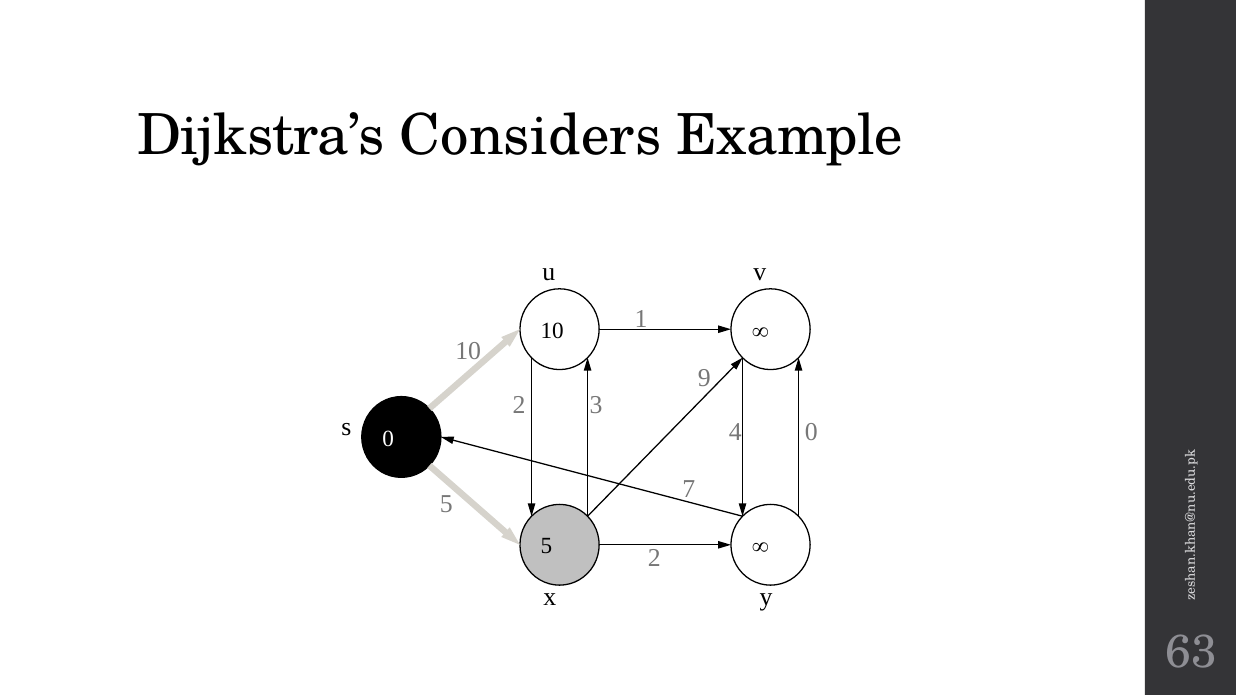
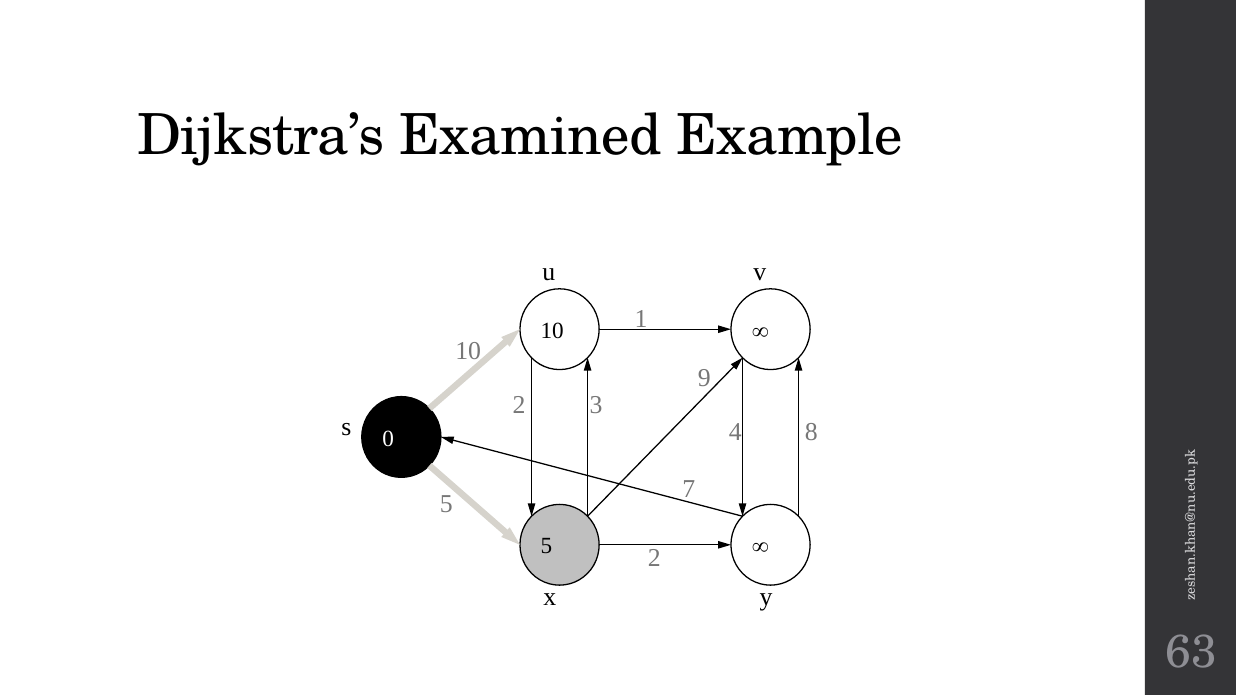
Considers: Considers -> Examined (531, 136)
4 0: 0 -> 8 (811, 432)
